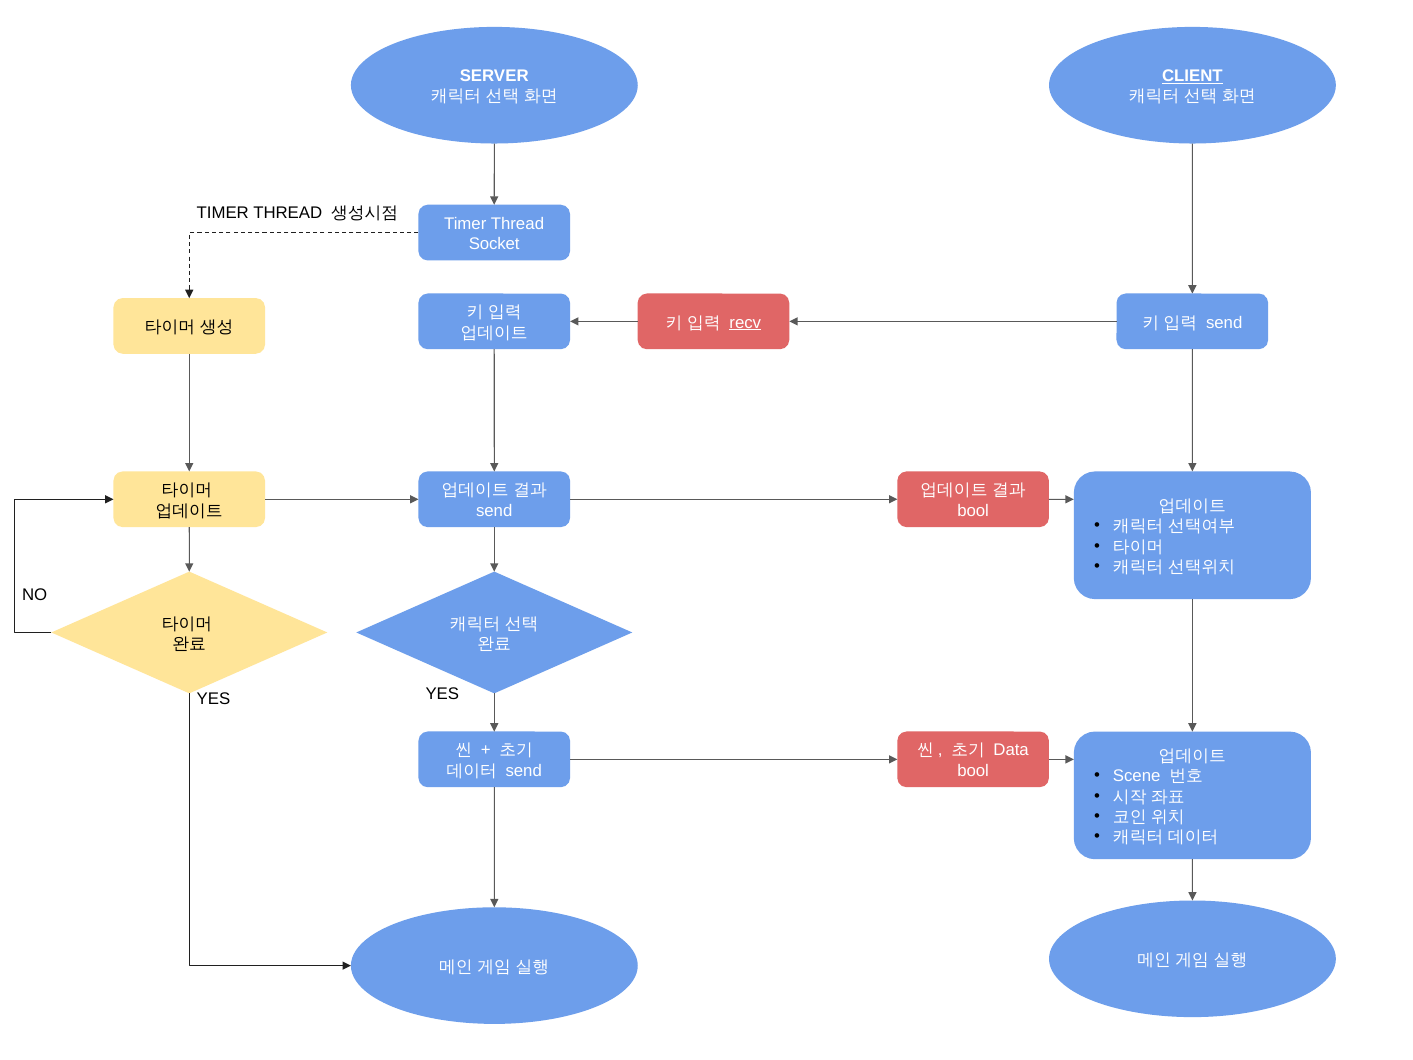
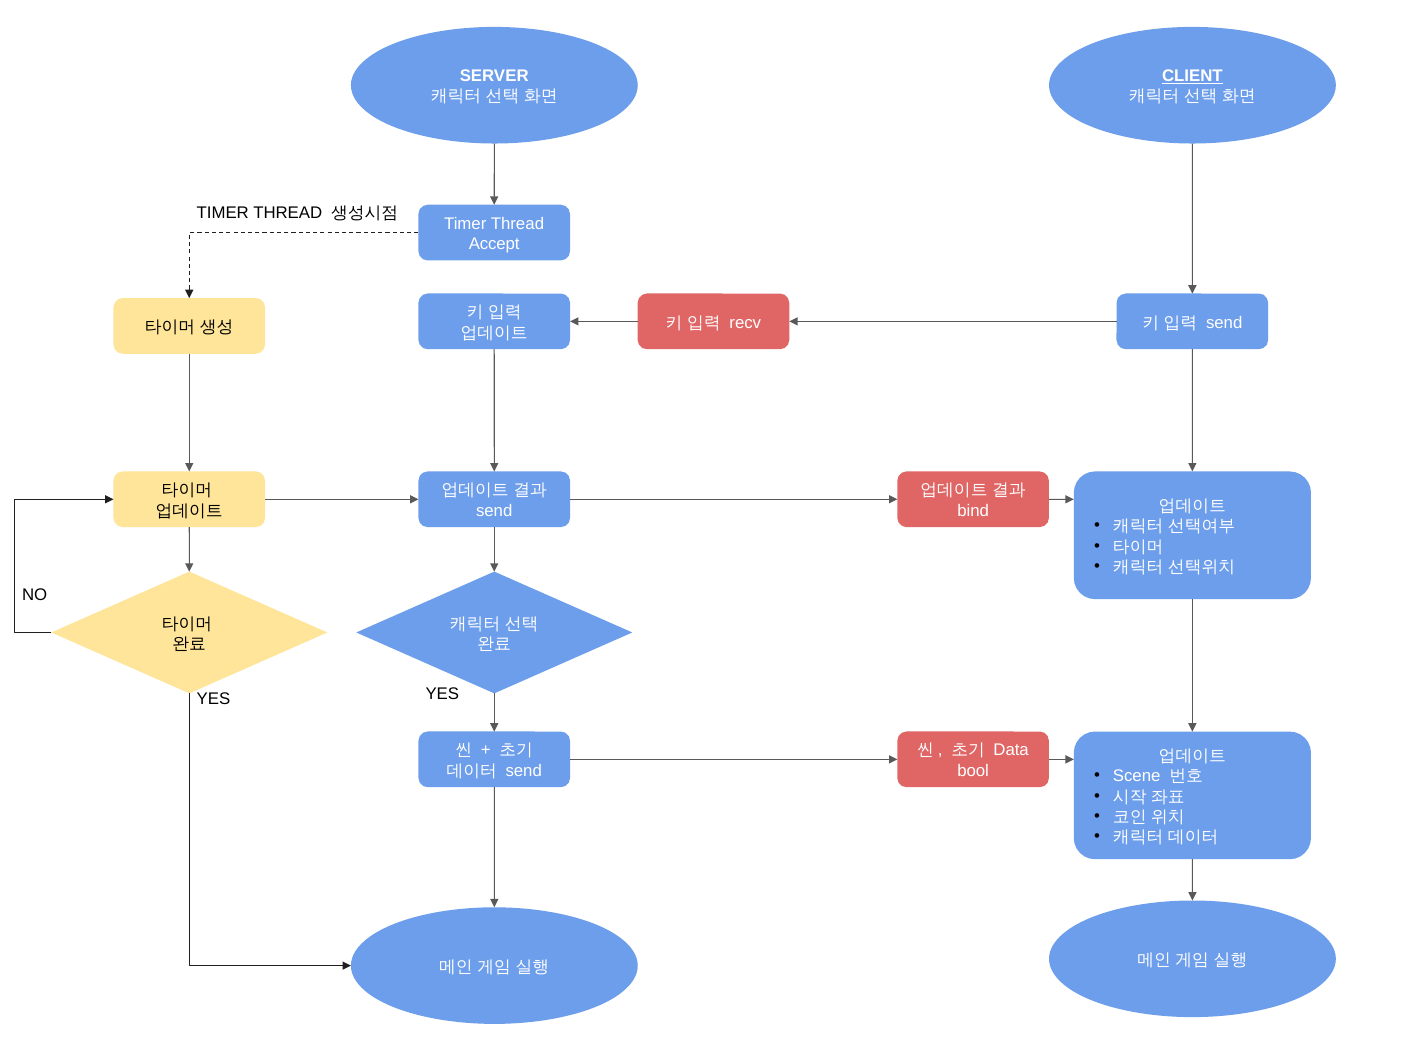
Socket: Socket -> Accept (494, 244)
recv underline: present -> none (745, 322)
bool: bool -> bind (973, 510)
